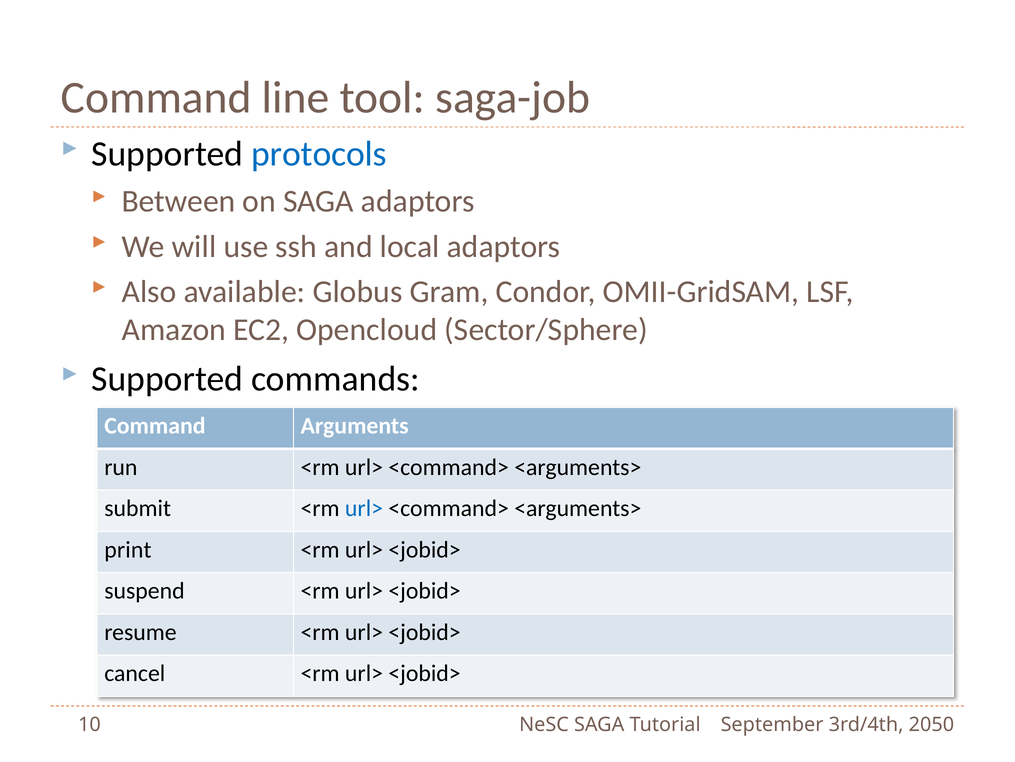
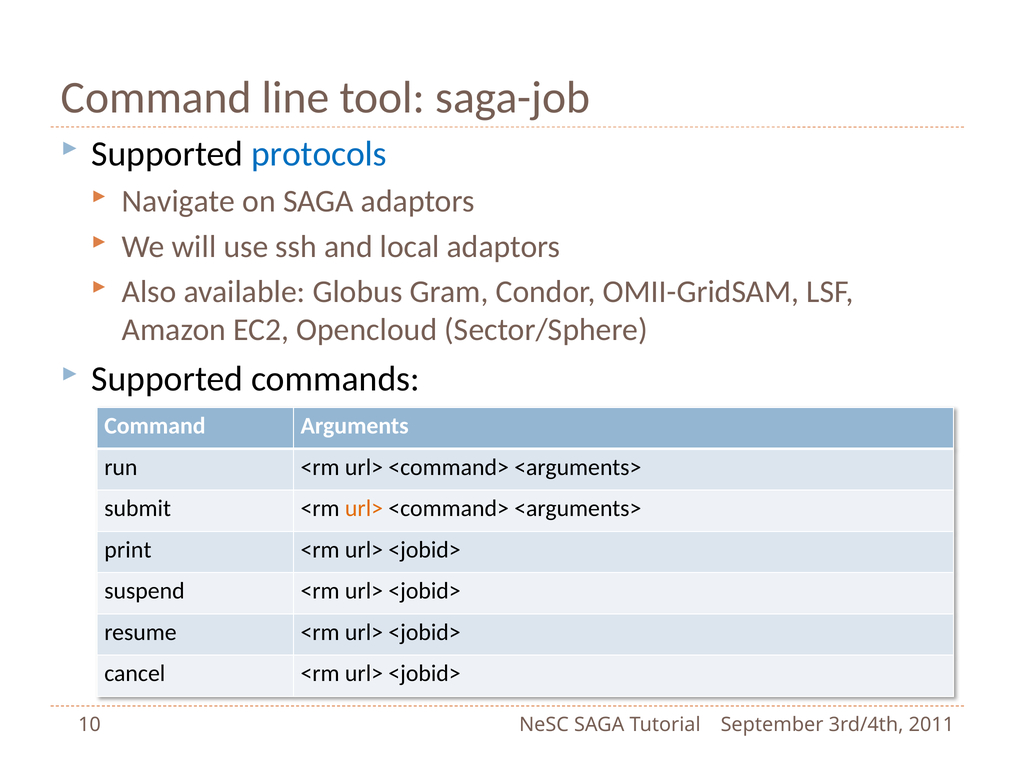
Between: Between -> Navigate (179, 201)
url> colour: blue -> orange (364, 508)
2050: 2050 -> 2011 (931, 724)
